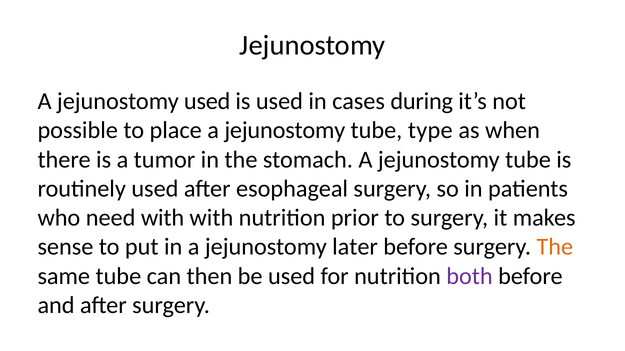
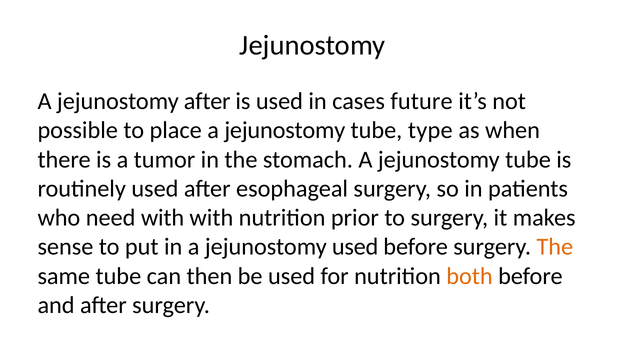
jejunostomy used: used -> after (207, 101)
during: during -> future (422, 101)
jejunostomy later: later -> used (355, 247)
both colour: purple -> orange (469, 277)
